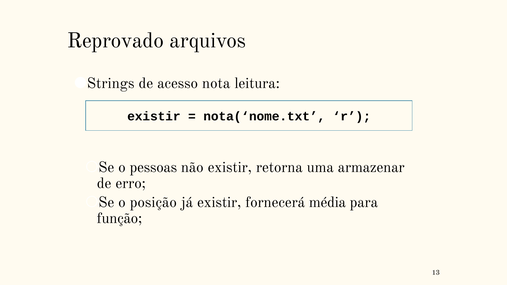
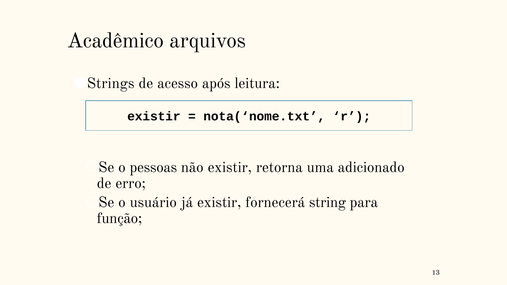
Reprovado: Reprovado -> Acadêmico (116, 40)
nota: nota -> após (216, 84)
armazenar: armazenar -> adicionado (371, 168)
posição: posição -> usuário (153, 203)
média: média -> string (327, 203)
